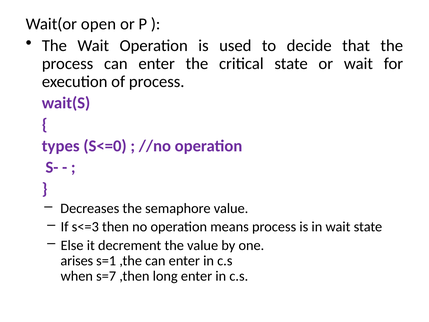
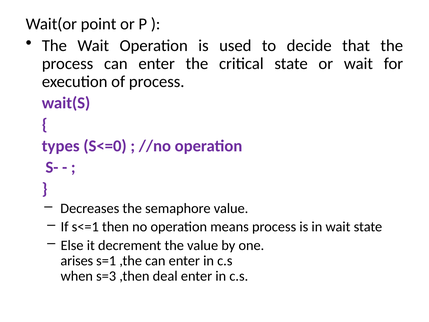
open: open -> point (99, 24)
s<=3: s<=3 -> s<=1 (85, 227)
s=7: s=7 -> s=3 (106, 276)
long: long -> deal (165, 276)
